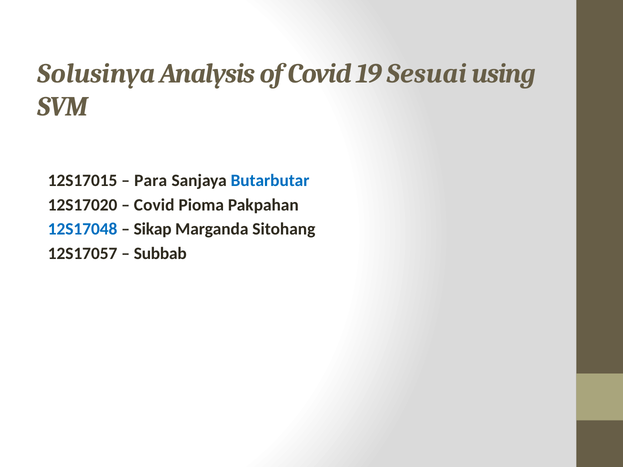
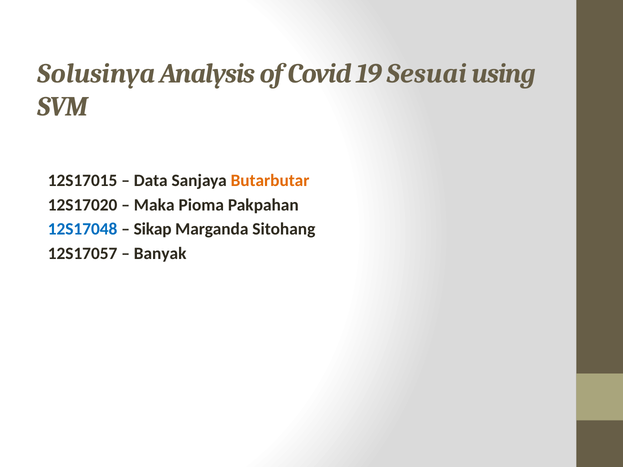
Para: Para -> Data (151, 181)
Butarbutar colour: blue -> orange (270, 181)
Covid: Covid -> Maka (154, 205)
Subbab: Subbab -> Banyak (160, 254)
